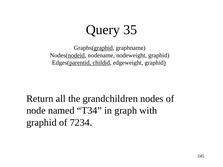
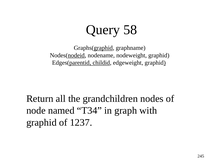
35: 35 -> 58 (130, 30)
7234: 7234 -> 1237 (81, 123)
